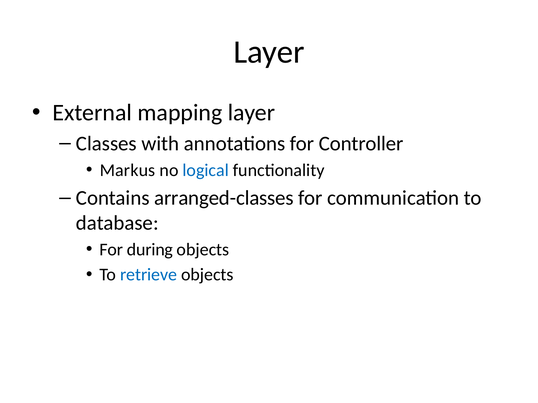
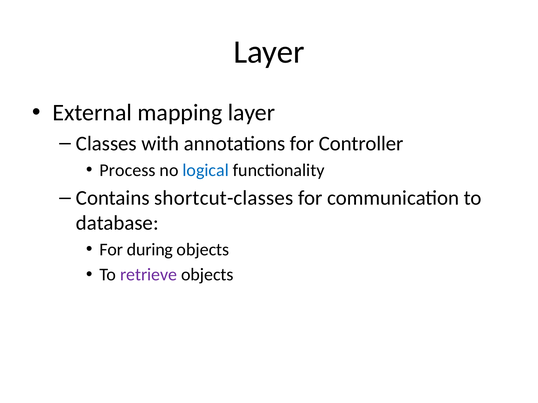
Markus: Markus -> Process (128, 170)
arranged-classes: arranged-classes -> shortcut-classes (224, 198)
retrieve colour: blue -> purple (149, 275)
